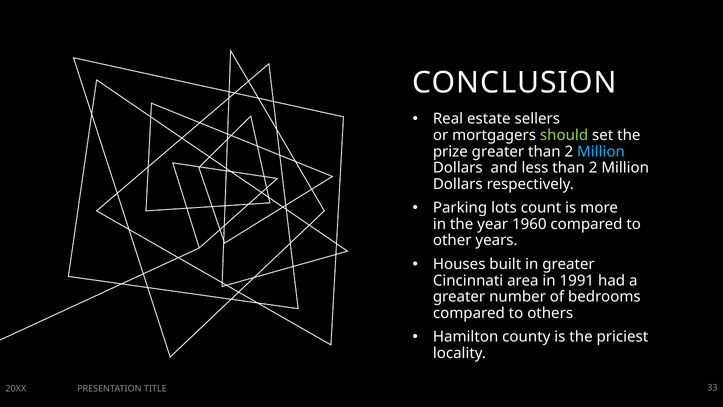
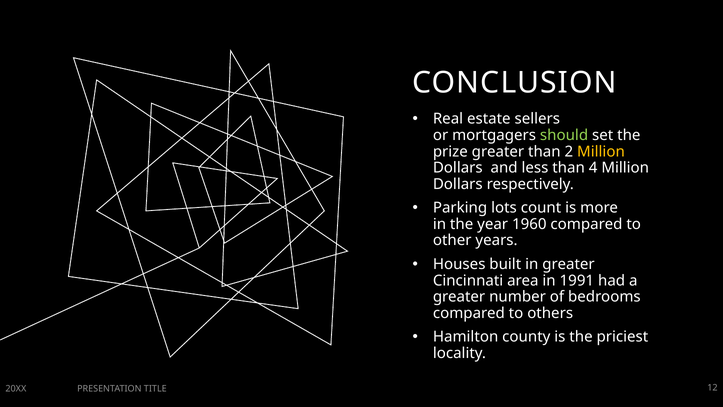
Million colour: light blue -> yellow (601, 151)
less than 2: 2 -> 4 (593, 168)
33: 33 -> 12 (712, 388)
